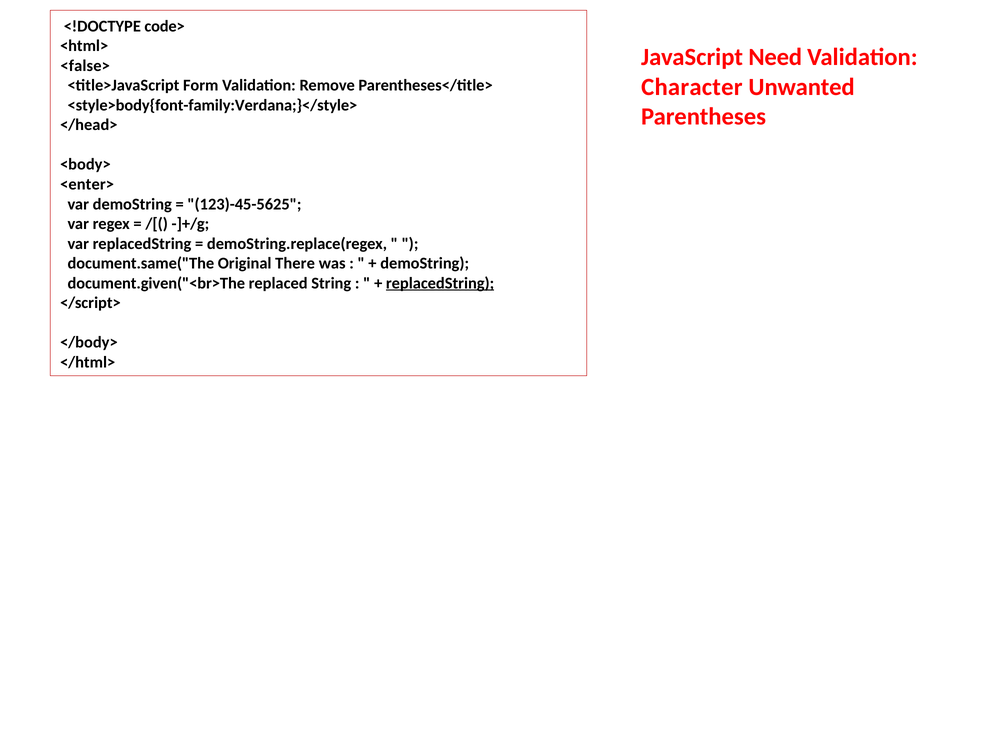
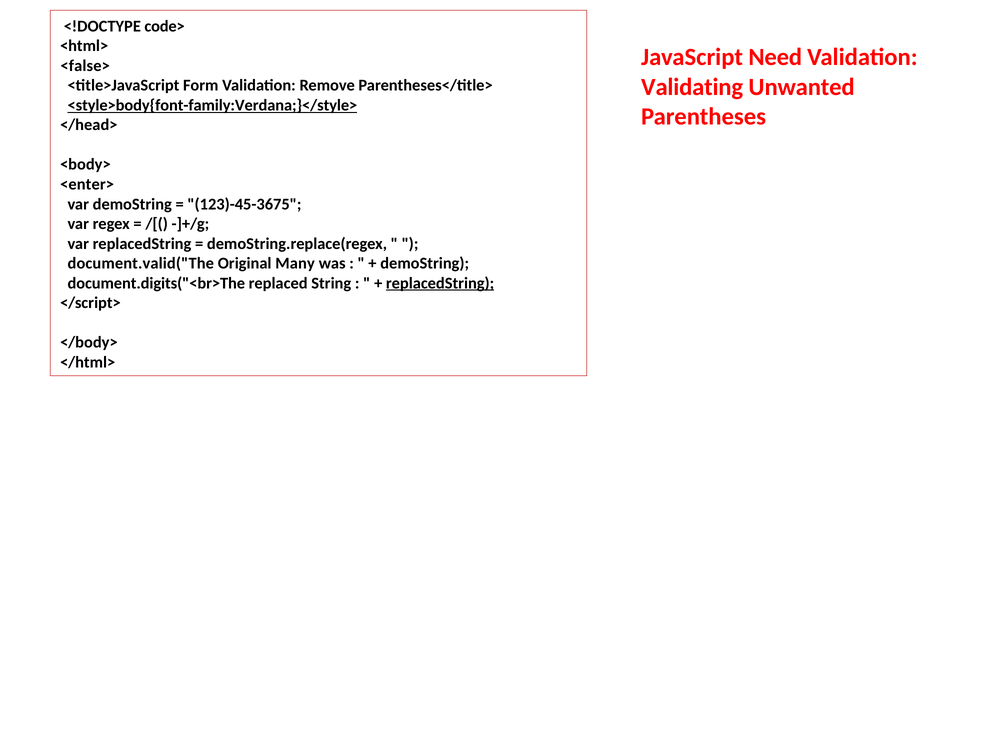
Character: Character -> Validating (692, 87)
<style>body{font-family:Verdana;}</style> underline: none -> present (212, 105)
123)-45-5625: 123)-45-5625 -> 123)-45-3675 (244, 204)
document.same("The: document.same("The -> document.valid("The (141, 263)
There: There -> Many (295, 263)
document.given("<br>The: document.given("<br>The -> document.digits("<br>The (156, 283)
